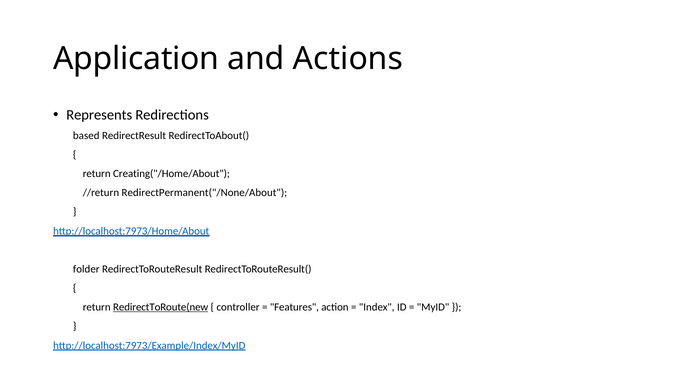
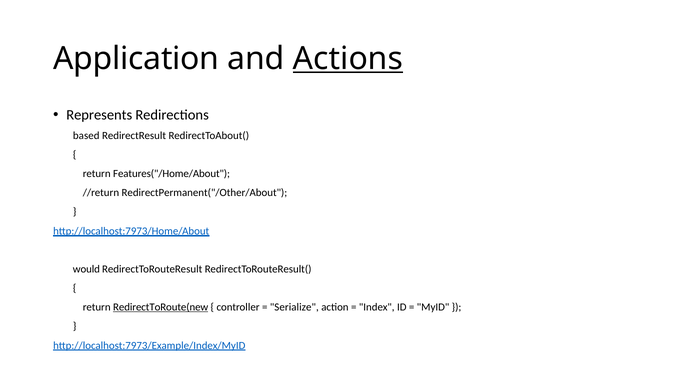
Actions underline: none -> present (348, 59)
Creating("/Home/About: Creating("/Home/About -> Features("/Home/About (172, 174)
RedirectPermanent("/None/About: RedirectPermanent("/None/About -> RedirectPermanent("/Other/About (204, 193)
folder: folder -> would (86, 270)
Features: Features -> Serialize (294, 308)
